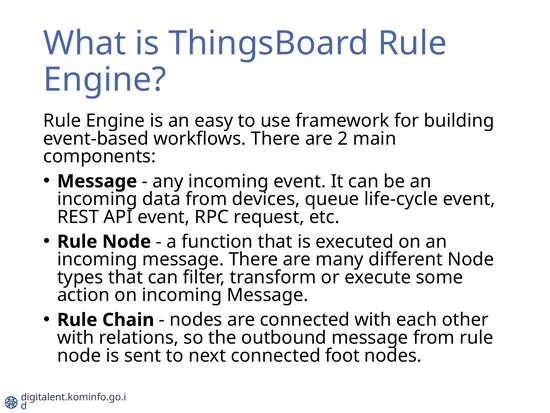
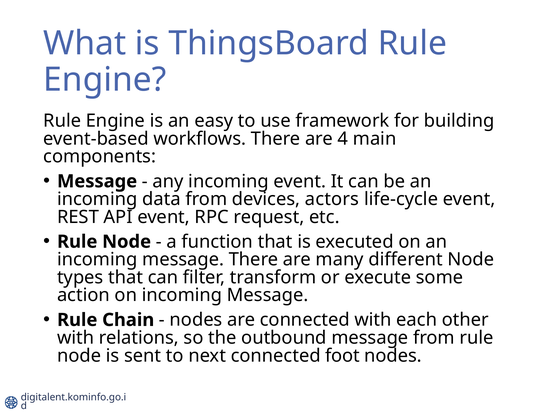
2: 2 -> 4 (343, 139)
queue: queue -> actors (332, 199)
